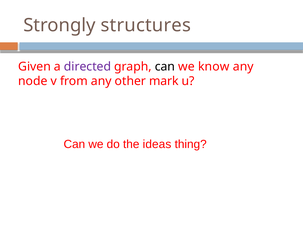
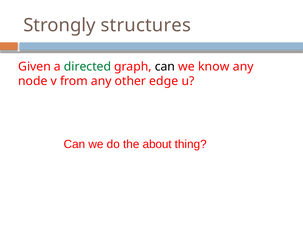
directed colour: purple -> green (87, 67)
mark: mark -> edge (164, 81)
ideas: ideas -> about (157, 144)
